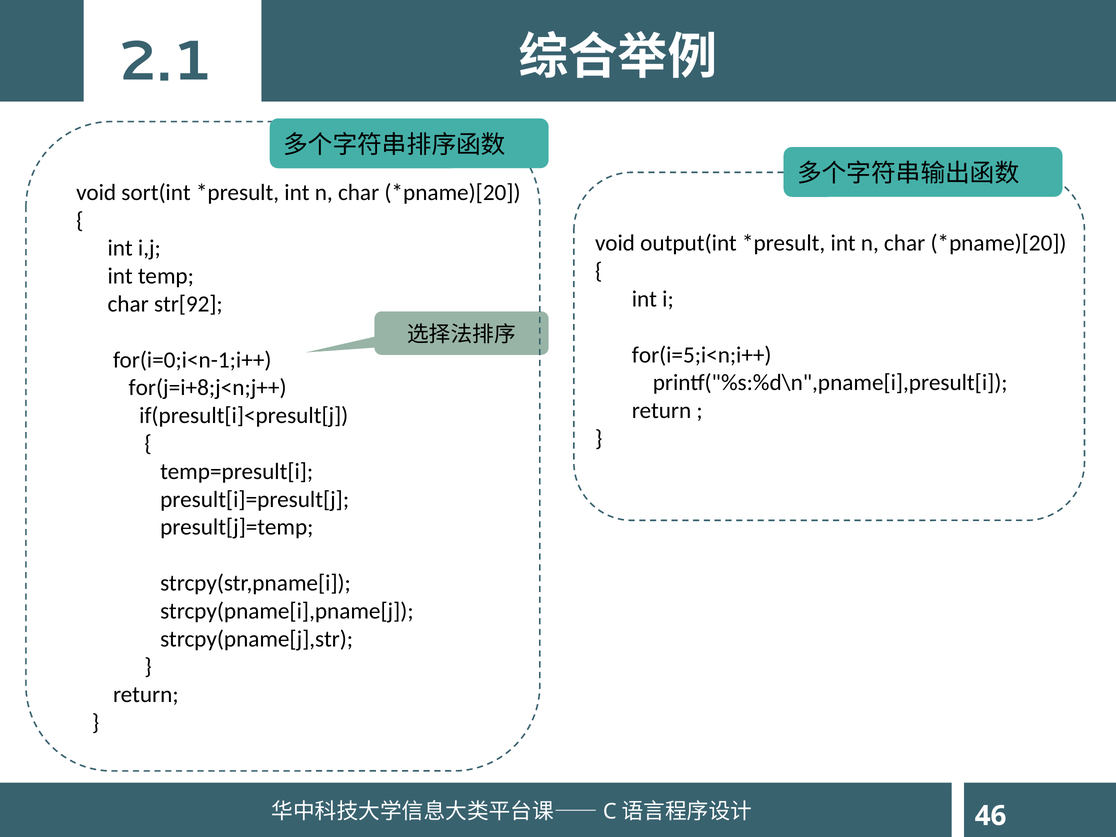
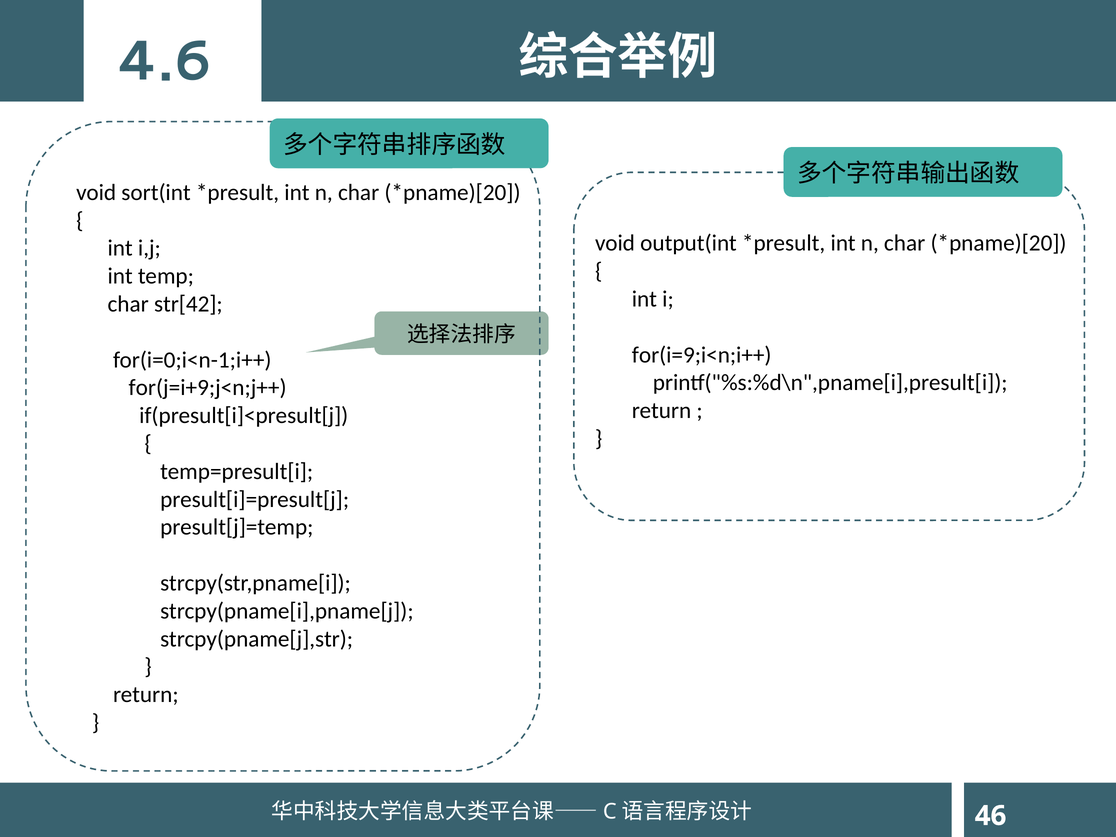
2.1: 2.1 -> 4.6 (165, 61)
str[92: str[92 -> str[42 (188, 304)
for(i=5;i<n;i++: for(i=5;i<n;i++ -> for(i=9;i<n;i++ (702, 355)
for(j=i+8;j<n;j++: for(j=i+8;j<n;j++ -> for(j=i+9;j<n;j++ (208, 388)
